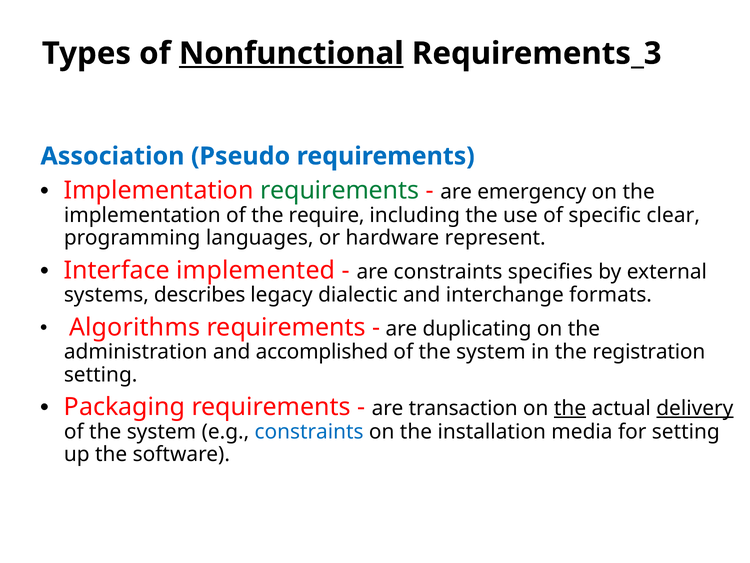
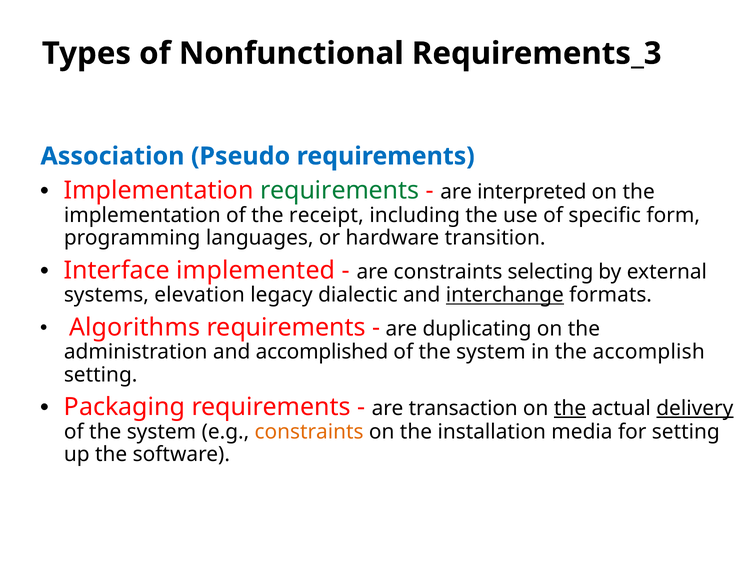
Nonfunctional underline: present -> none (291, 53)
emergency: emergency -> interpreted (532, 192)
require: require -> receipt (326, 215)
clear: clear -> form (673, 215)
represent: represent -> transition (495, 238)
specifies: specifies -> selecting (550, 271)
describes: describes -> elevation (200, 295)
interchange underline: none -> present (505, 295)
registration: registration -> accomplish (649, 352)
constraints colour: blue -> orange (309, 431)
